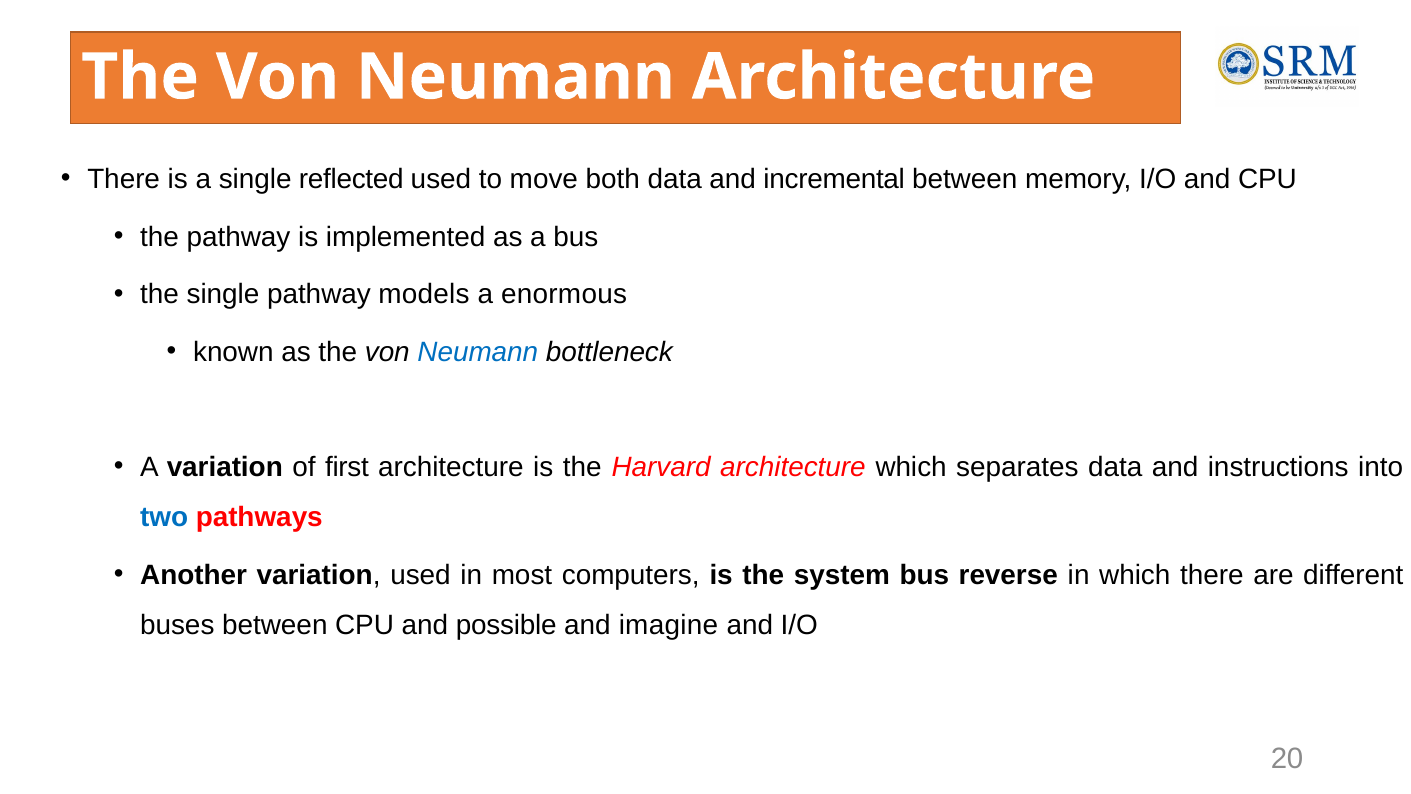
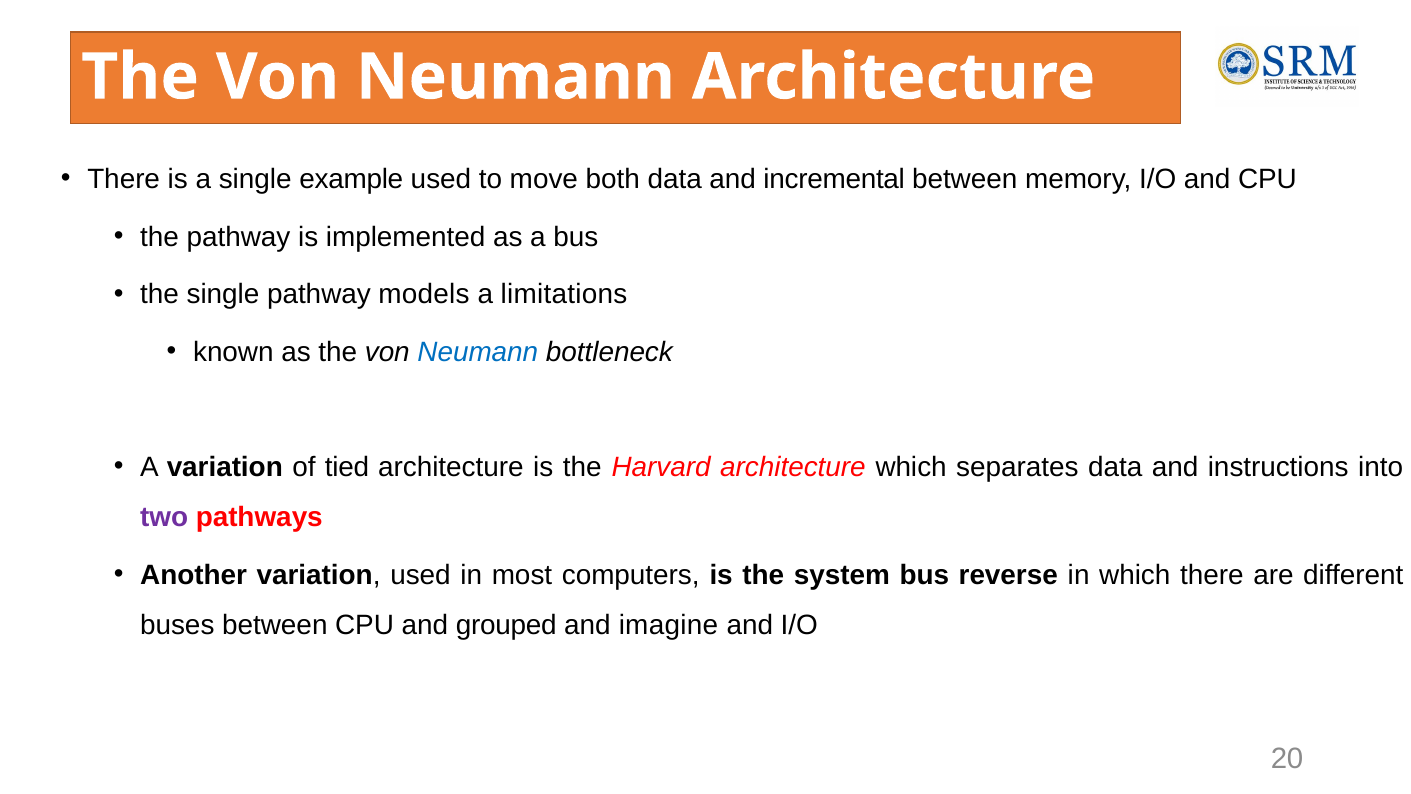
reflected: reflected -> example (351, 179)
enormous: enormous -> limitations (564, 294)
first: first -> tied (347, 467)
two colour: blue -> purple (164, 517)
possible: possible -> grouped (506, 625)
